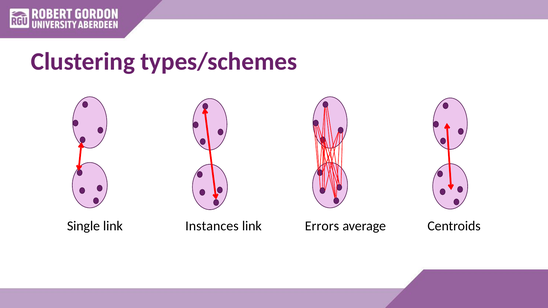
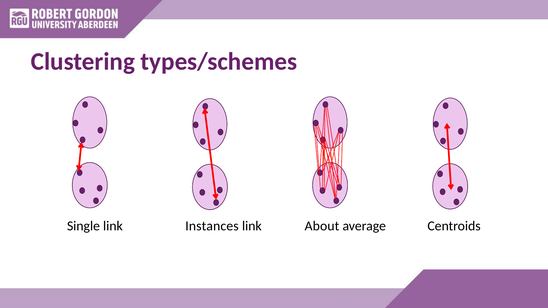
Errors: Errors -> About (322, 226)
